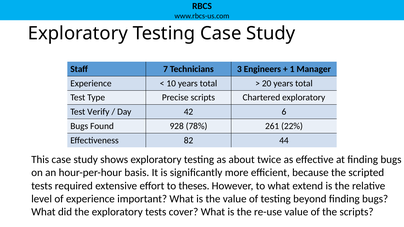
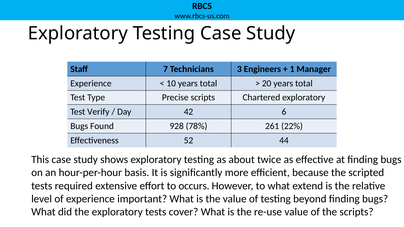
82: 82 -> 52 (189, 141)
theses: theses -> occurs (194, 186)
